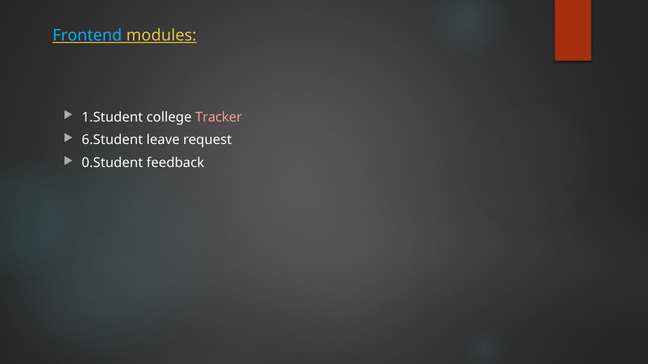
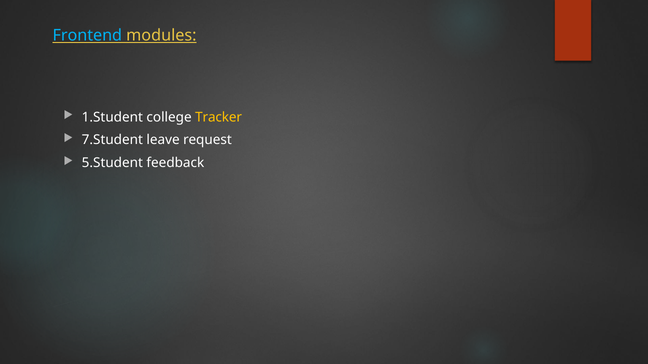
Tracker colour: pink -> yellow (219, 117)
6.Student: 6.Student -> 7.Student (112, 140)
0.Student: 0.Student -> 5.Student (112, 163)
